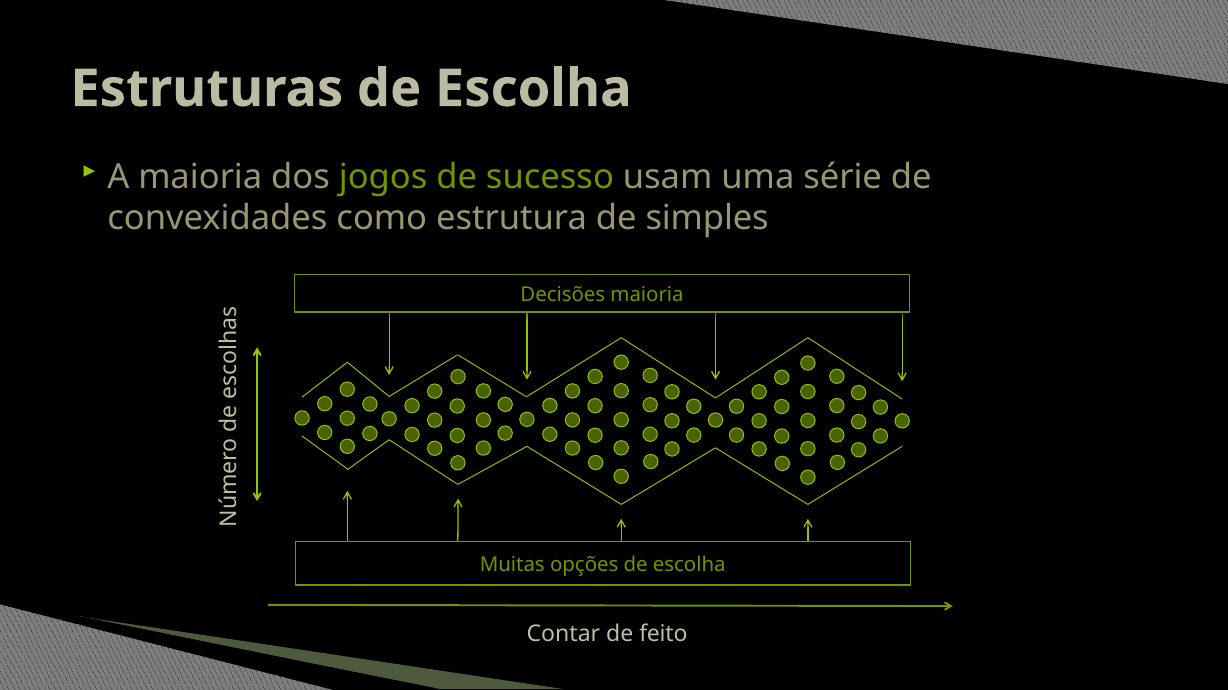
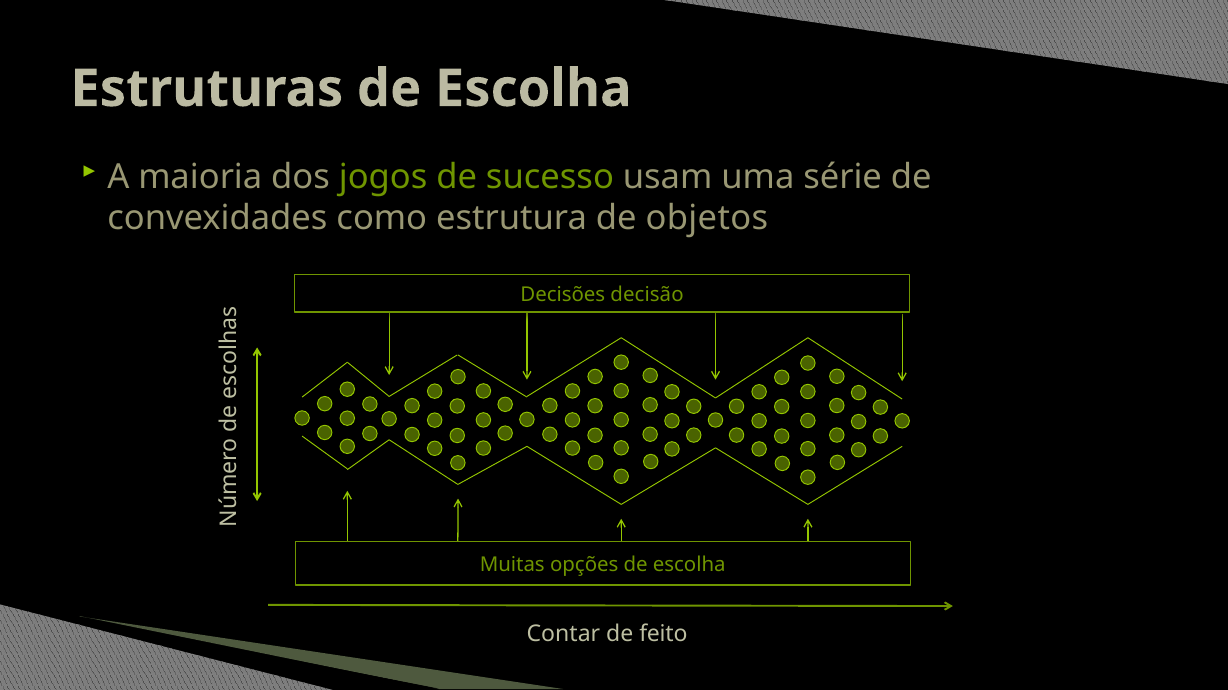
simples: simples -> objetos (707, 218)
Decisões maioria: maioria -> decisão (647, 295)
